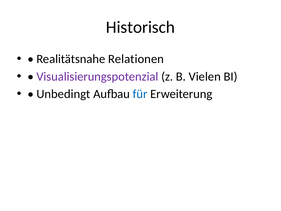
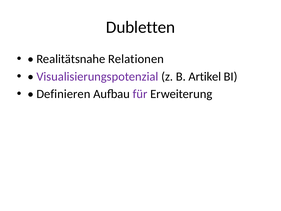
Historisch: Historisch -> Dubletten (141, 27)
Vielen: Vielen -> Artikel (205, 76)
Unbedingt: Unbedingt -> Definieren (63, 94)
für colour: blue -> purple (140, 94)
